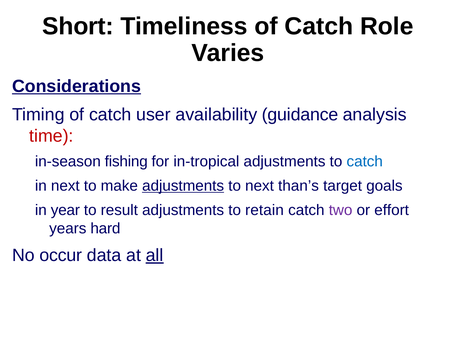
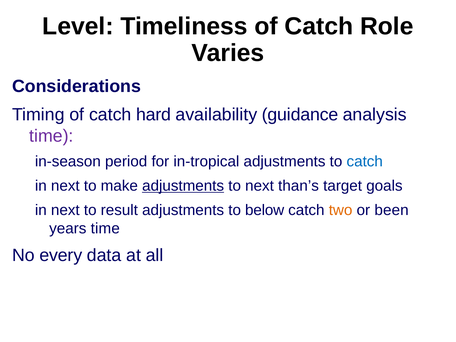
Short: Short -> Level (78, 26)
Considerations underline: present -> none (77, 86)
user: user -> hard (154, 115)
time colour: red -> purple (51, 136)
fishing: fishing -> period (126, 162)
year: year -> next (65, 210)
retain: retain -> below (265, 210)
two colour: purple -> orange (341, 210)
effort: effort -> been (392, 210)
years hard: hard -> time (105, 228)
occur: occur -> every (61, 255)
all underline: present -> none (155, 255)
